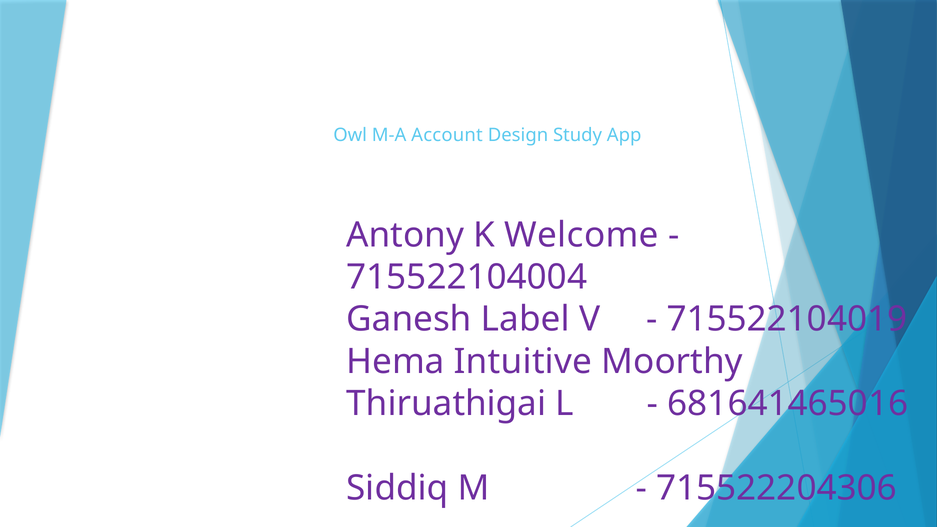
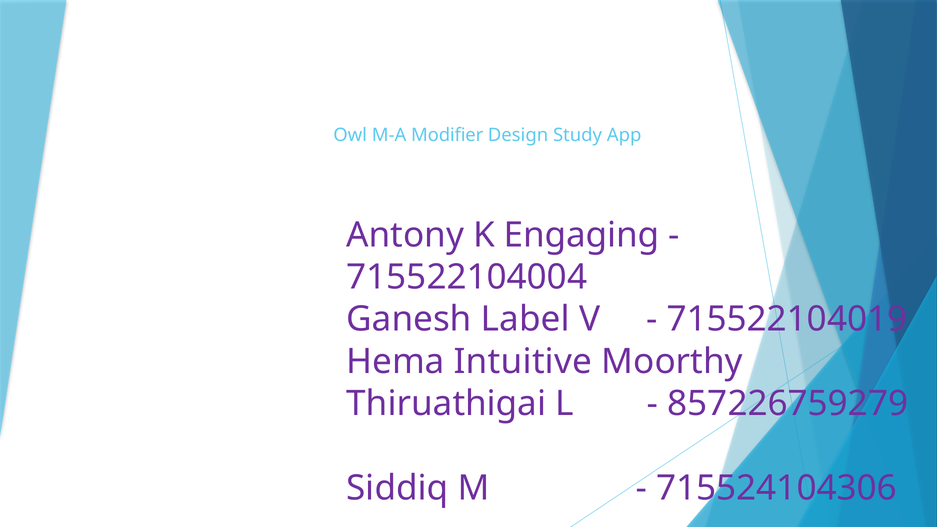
Account: Account -> Modifier (447, 135)
Welcome: Welcome -> Engaging (582, 235)
681641465016: 681641465016 -> 857226759279 (788, 404)
715522204306: 715522204306 -> 715524104306 (776, 488)
